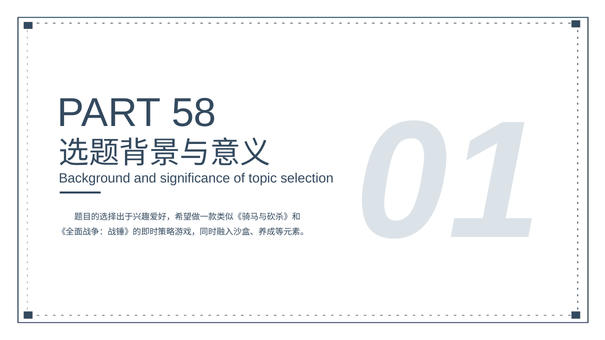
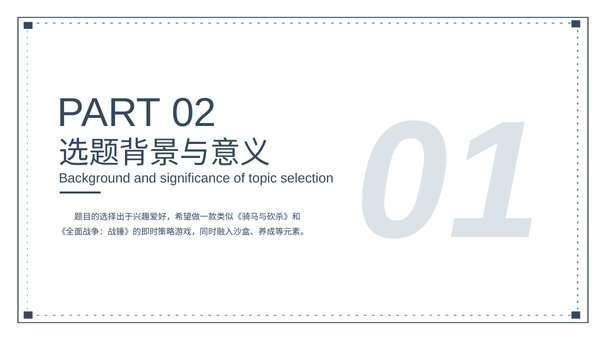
58: 58 -> 02 (194, 113)
